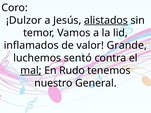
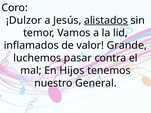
sentó: sentó -> pasar (78, 58)
mal underline: present -> none (31, 71)
Rudo: Rudo -> Hijos (72, 71)
